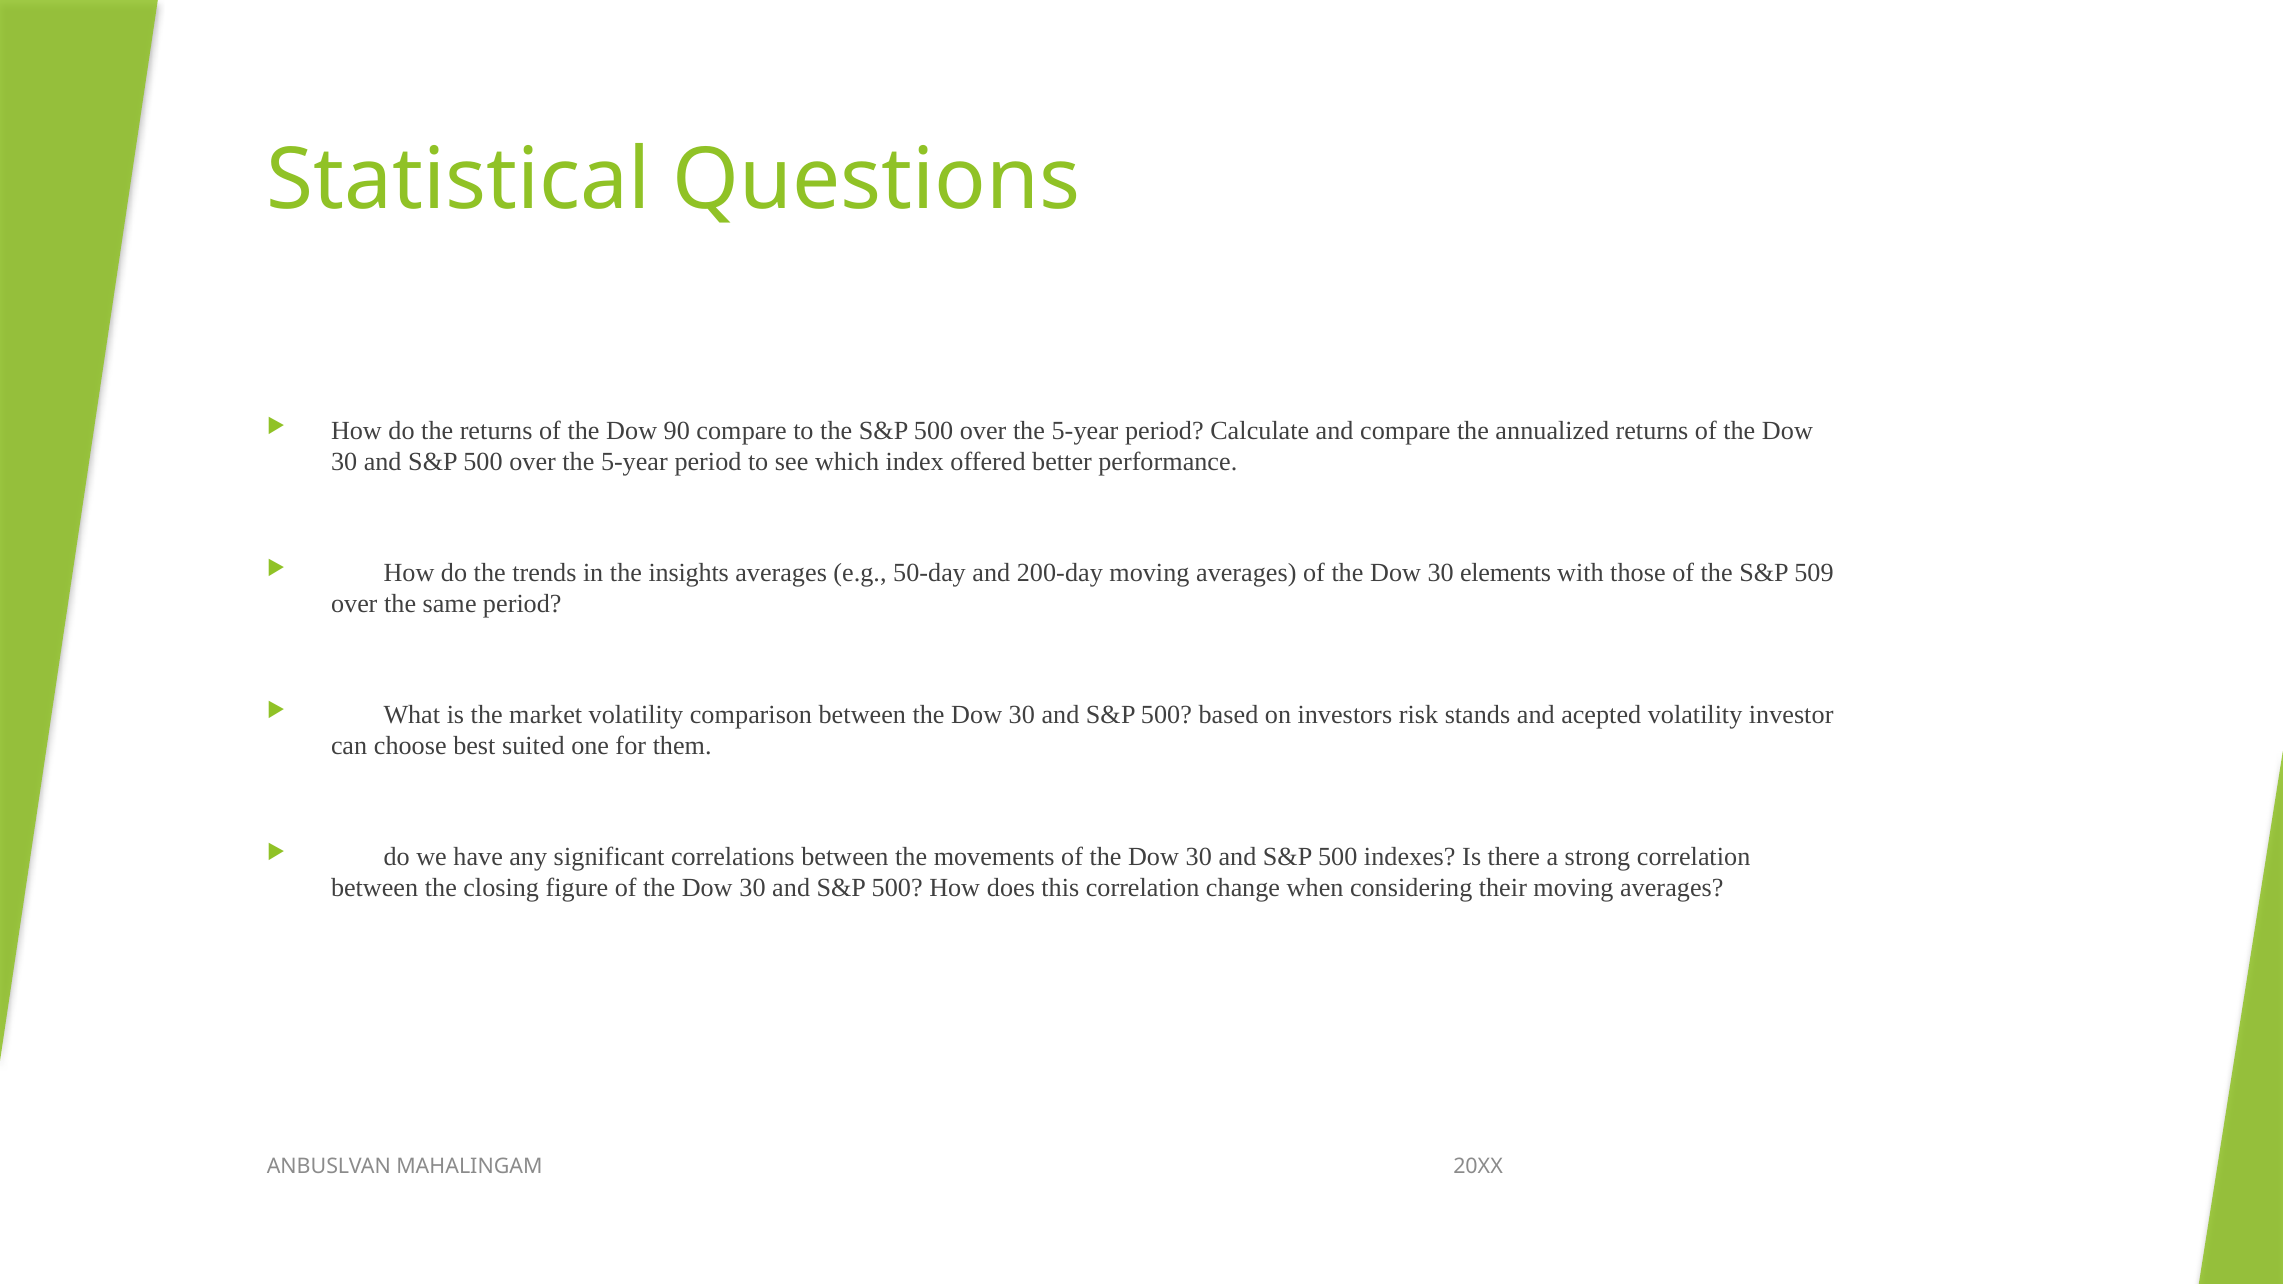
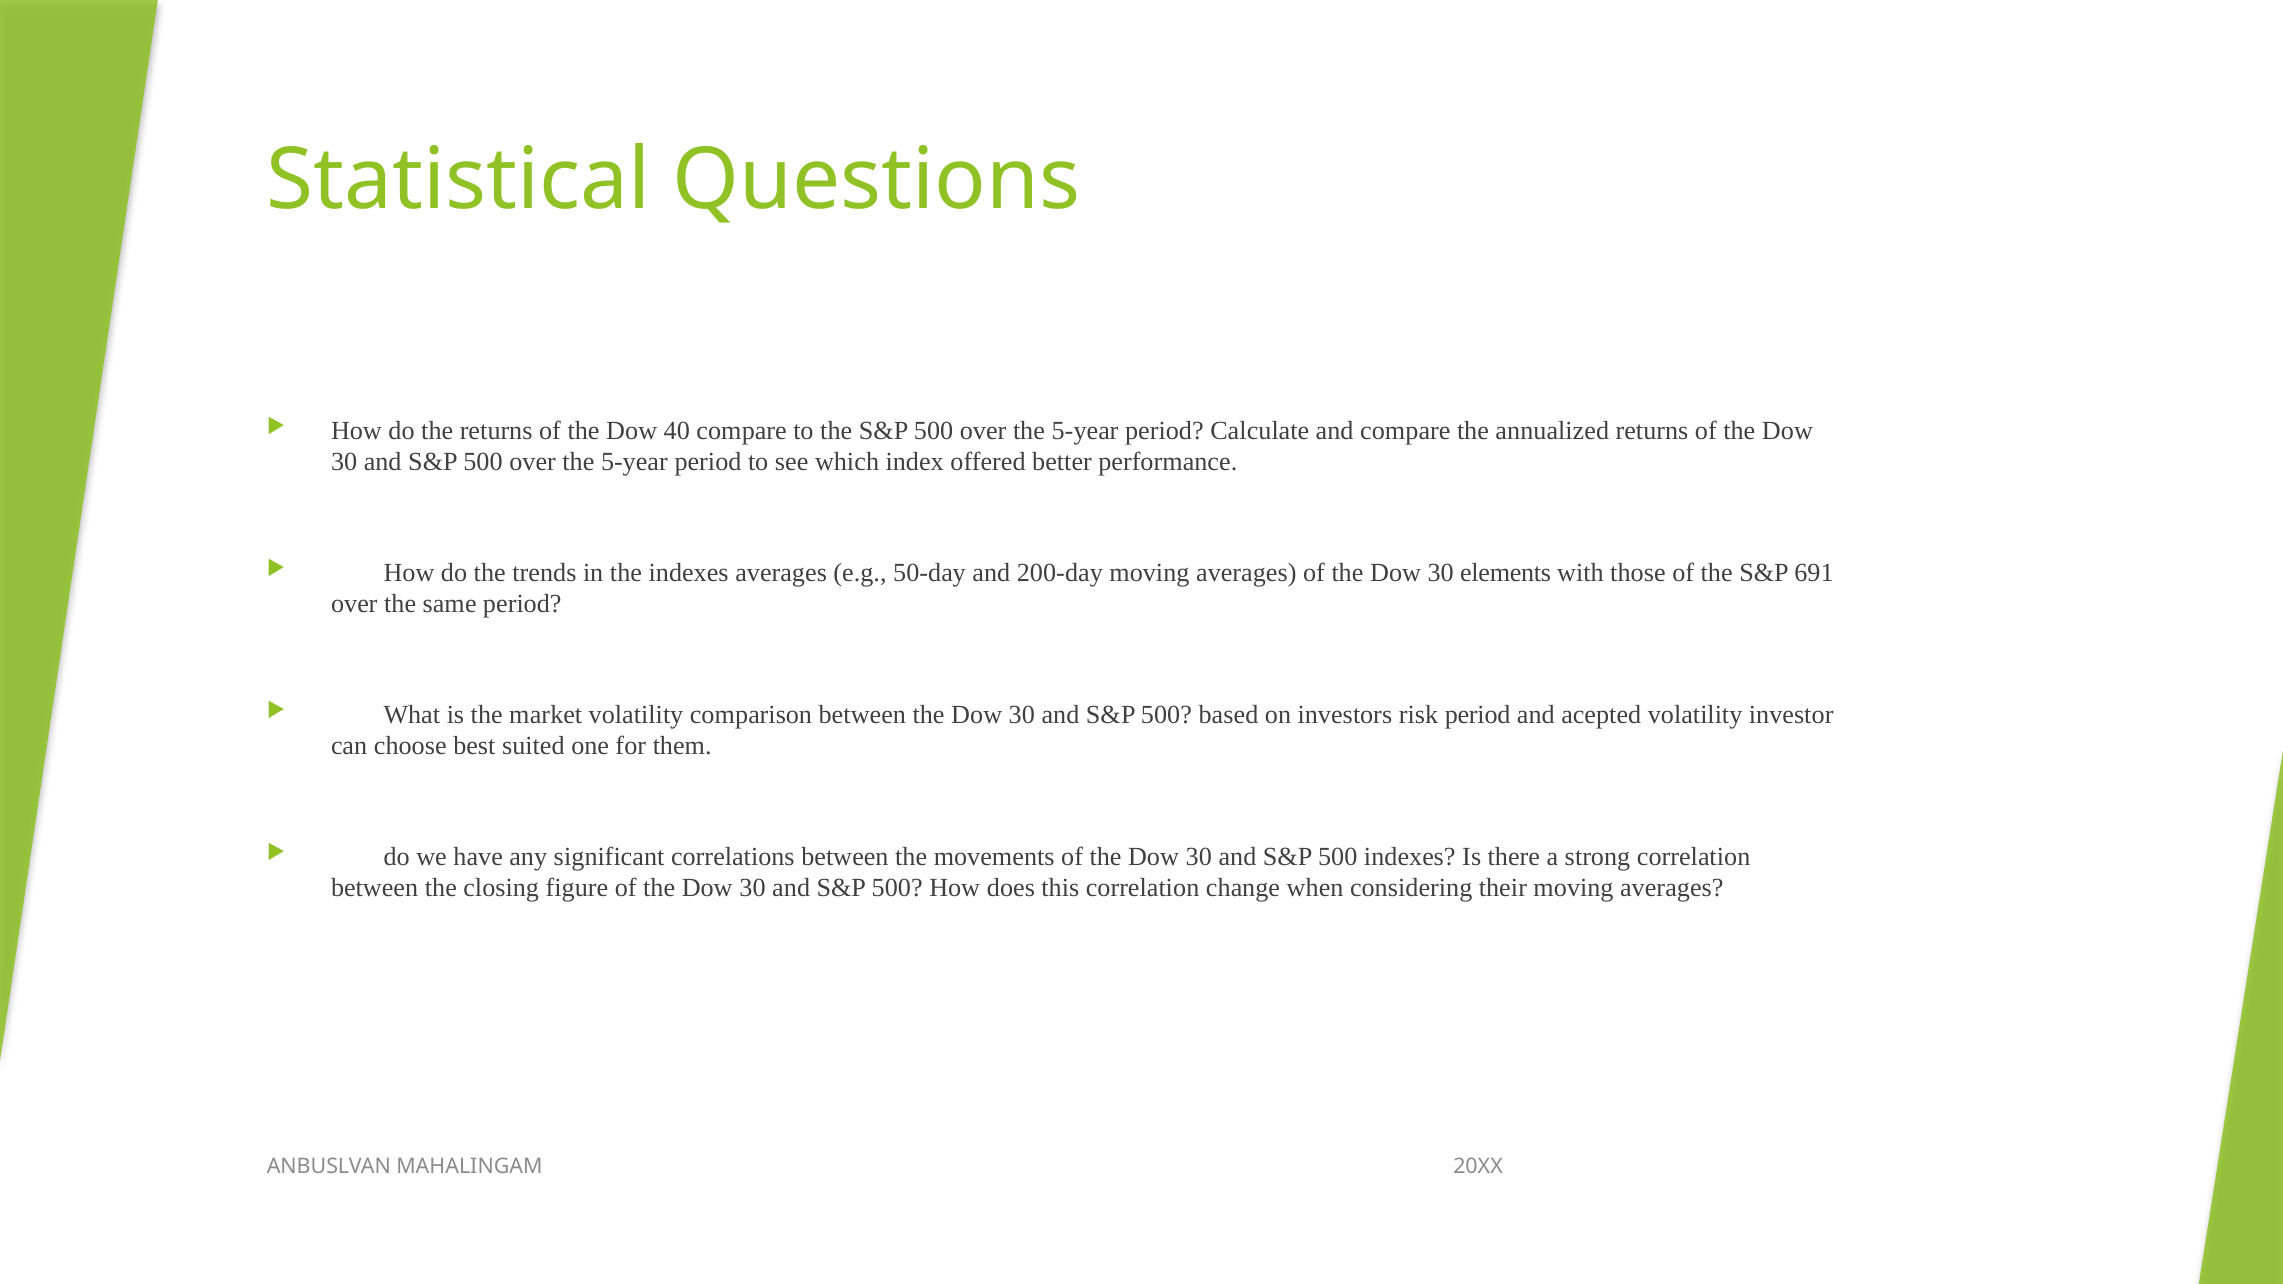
90: 90 -> 40 (677, 431)
the insights: insights -> indexes (689, 573)
509: 509 -> 691 (1814, 573)
risk stands: stands -> period (1478, 715)
